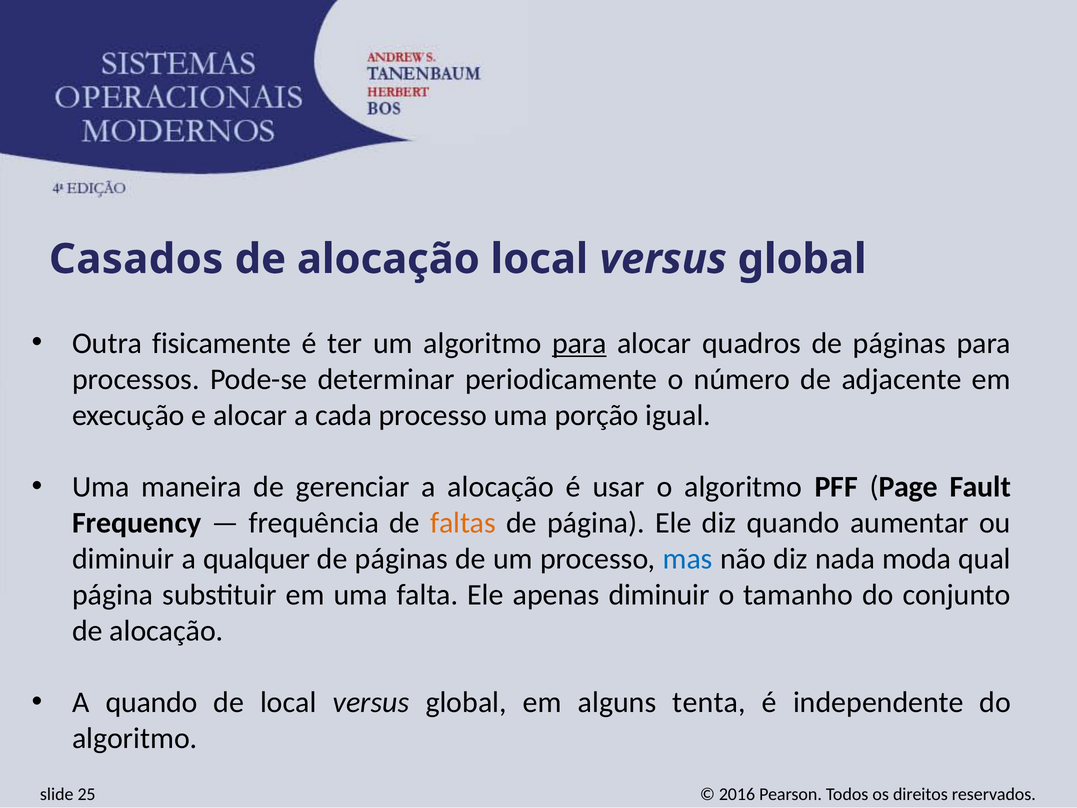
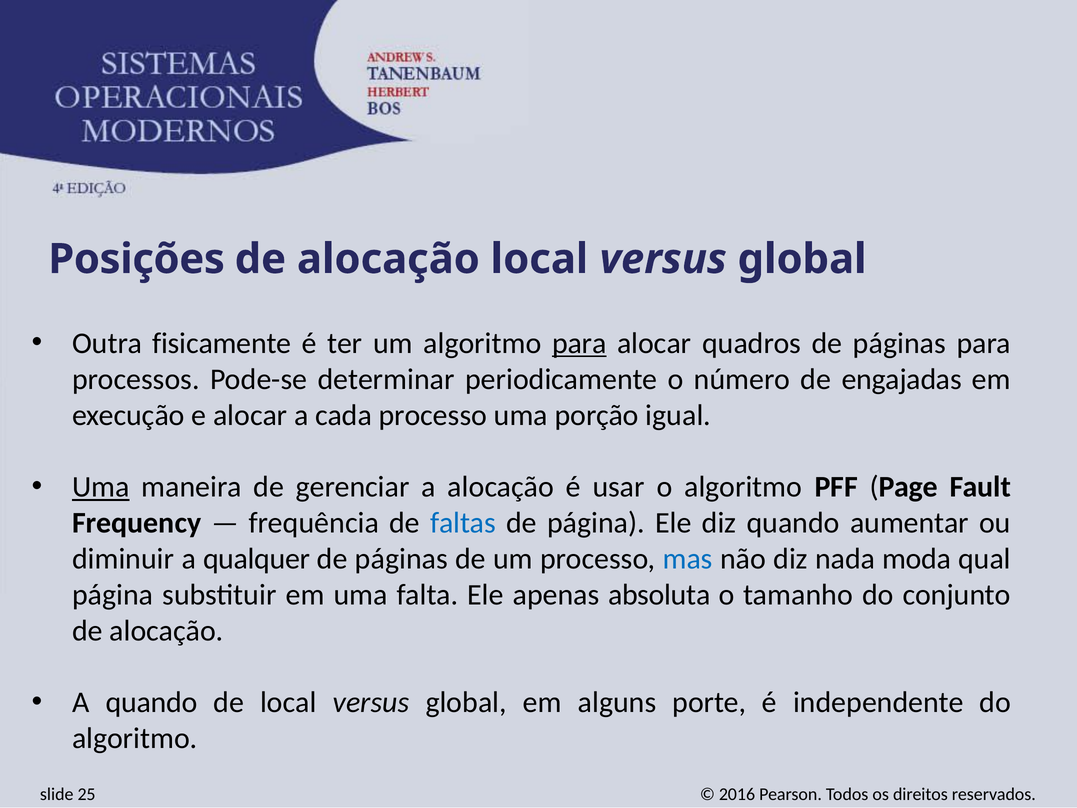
Casados: Casados -> Posições (137, 259)
adjacente: adjacente -> engajadas (902, 379)
Uma underline: none -> present (101, 487)
faltas colour: orange -> blue (463, 523)
apenas diminuir: diminuir -> absoluta (659, 595)
tenta: tenta -> porte (709, 702)
